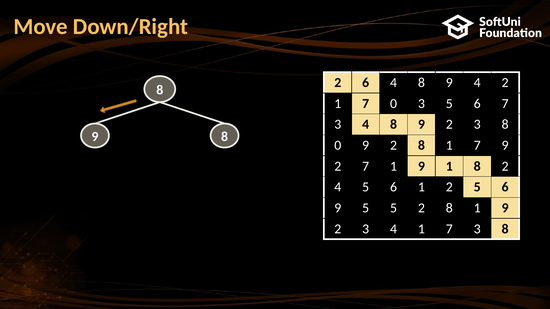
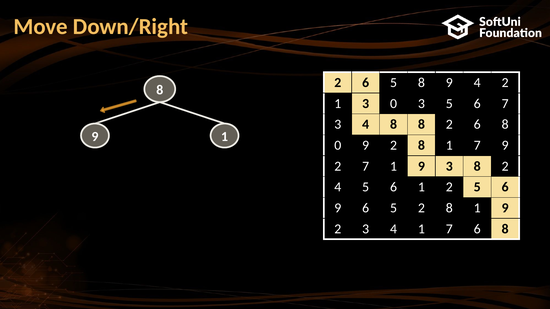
2 6 4: 4 -> 5 (394, 83)
7: 7 -> 3 (366, 104)
3 4 8 9: 9 -> 8 (421, 125)
3: 3 -> 6 (477, 125)
9 8: 8 -> 1 (225, 137)
9 1: 1 -> 3 (449, 166)
9 5: 5 -> 6 (366, 208)
1 7 3: 3 -> 6 (477, 229)
